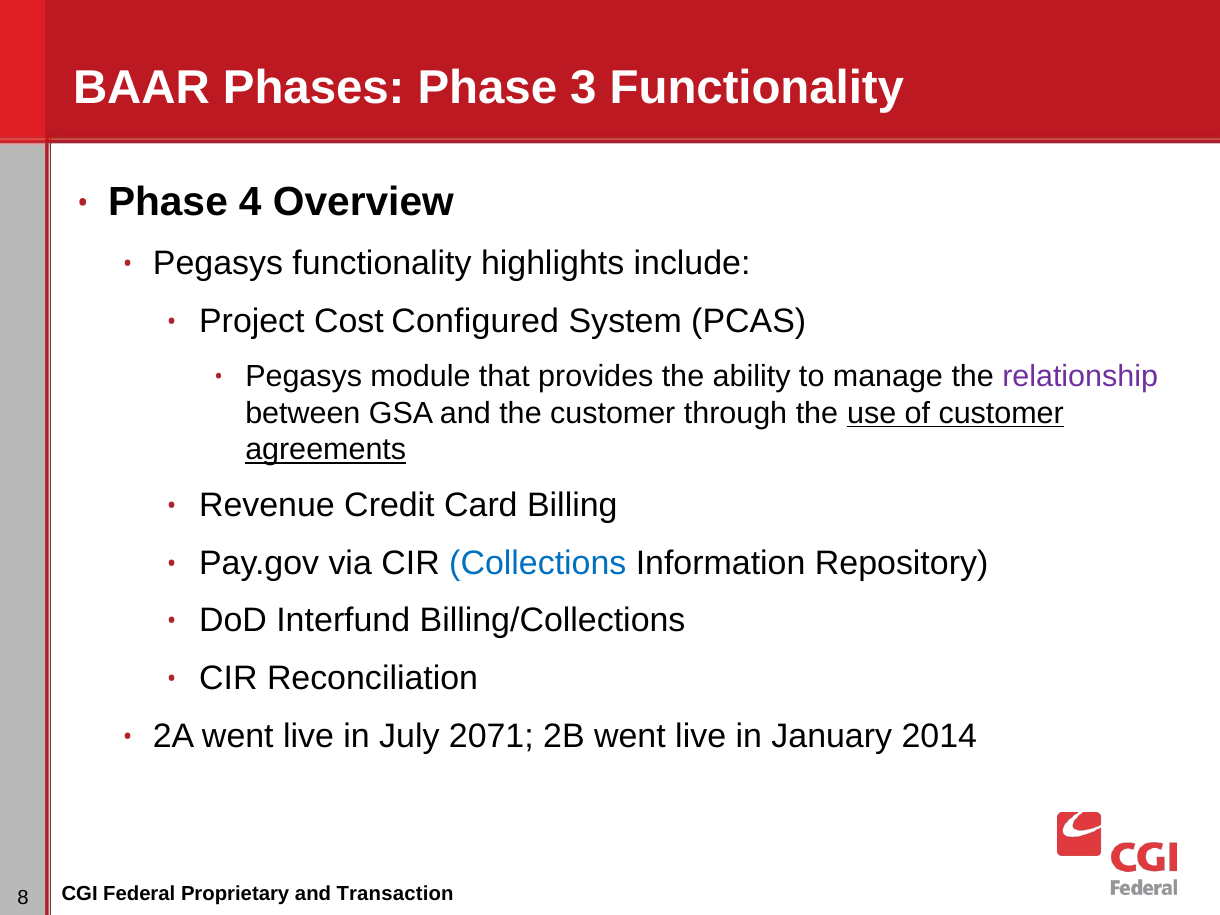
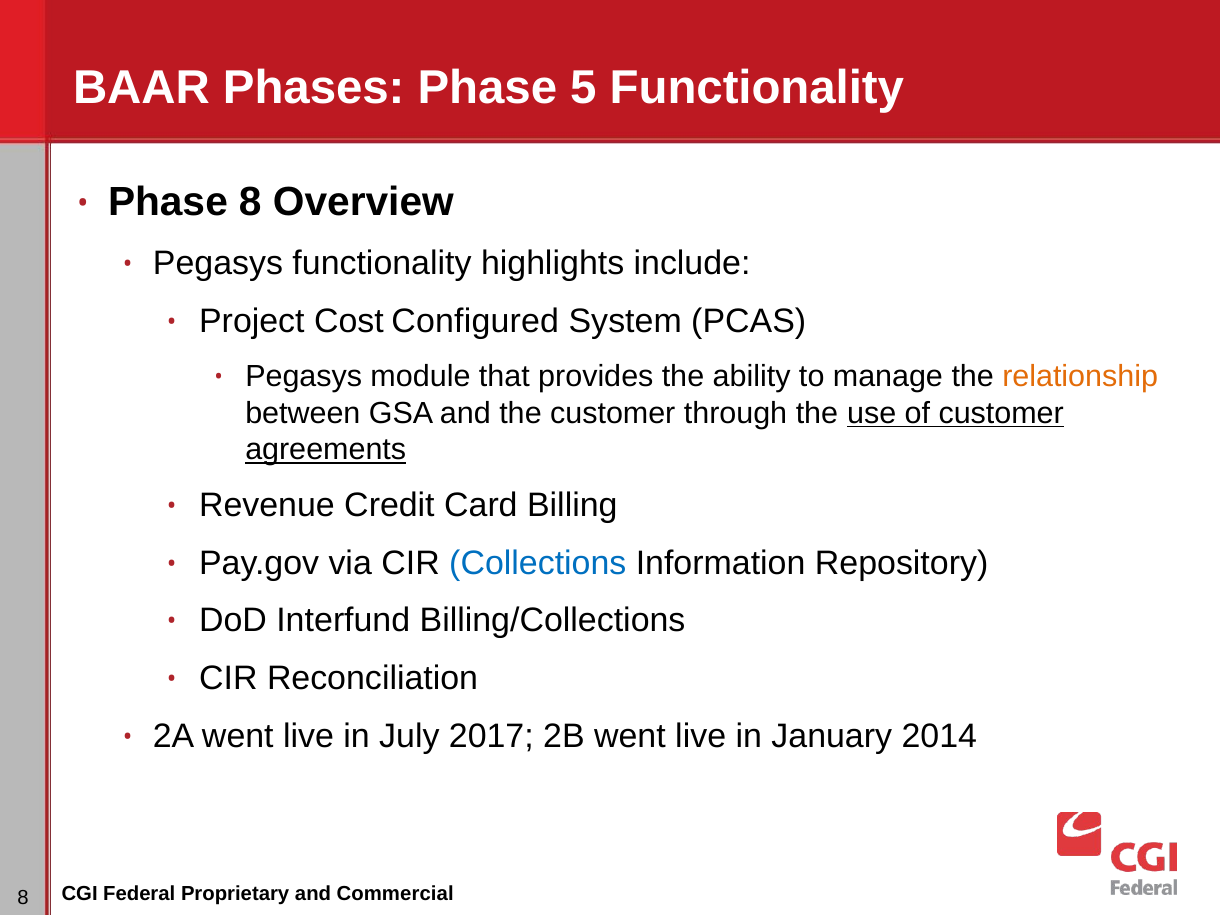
3: 3 -> 5 (583, 88)
Phase 4: 4 -> 8 (250, 202)
relationship colour: purple -> orange (1080, 376)
2071: 2071 -> 2017 (491, 736)
Transaction: Transaction -> Commercial (395, 894)
